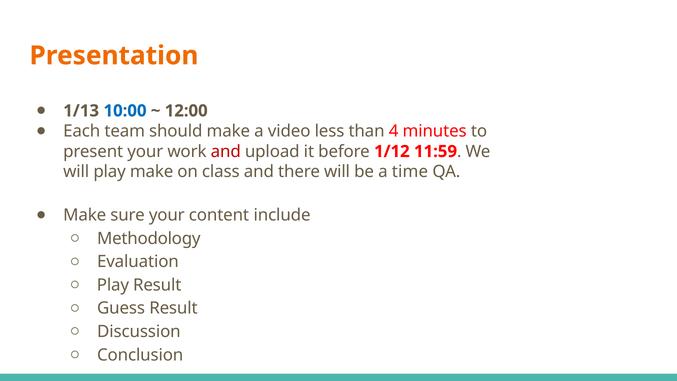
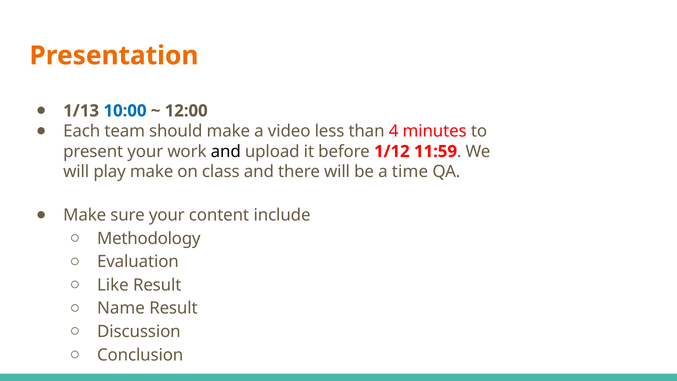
and colour: red -> black (226, 151)
Play: Play -> Like (113, 285)
Guess: Guess -> Name (121, 308)
